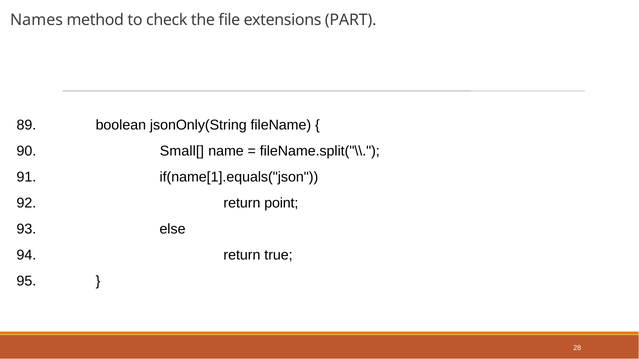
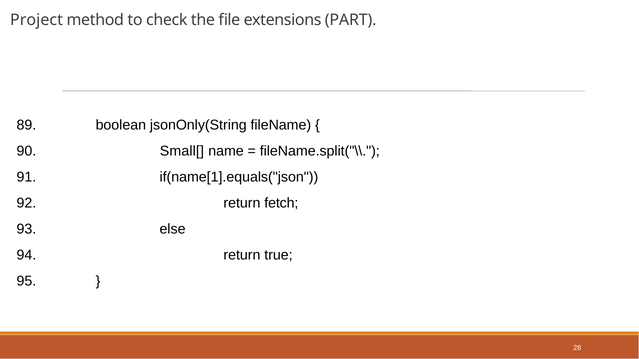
Names: Names -> Project (37, 20)
point: point -> fetch (281, 203)
